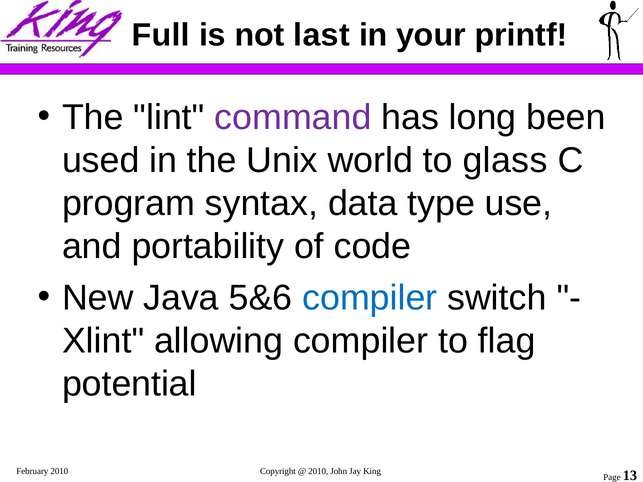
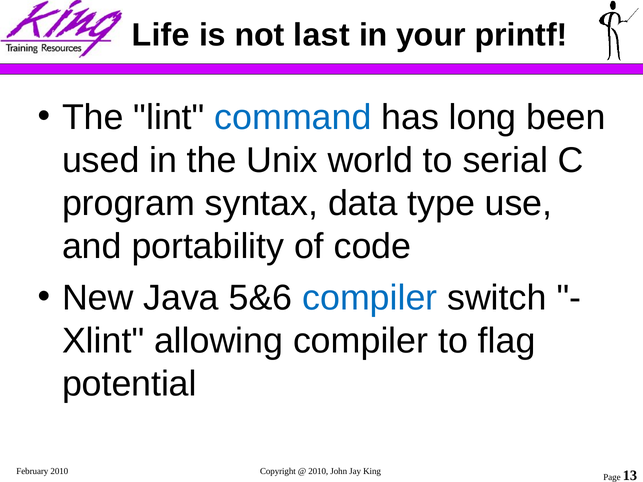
Full: Full -> Life (161, 35)
command colour: purple -> blue (293, 117)
glass: glass -> serial (505, 160)
